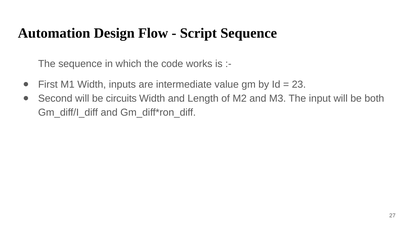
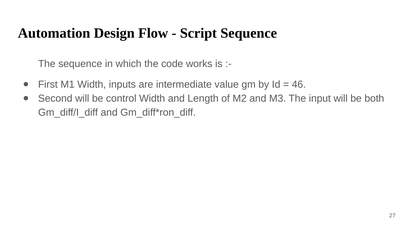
23: 23 -> 46 (299, 84)
circuits: circuits -> control (121, 98)
